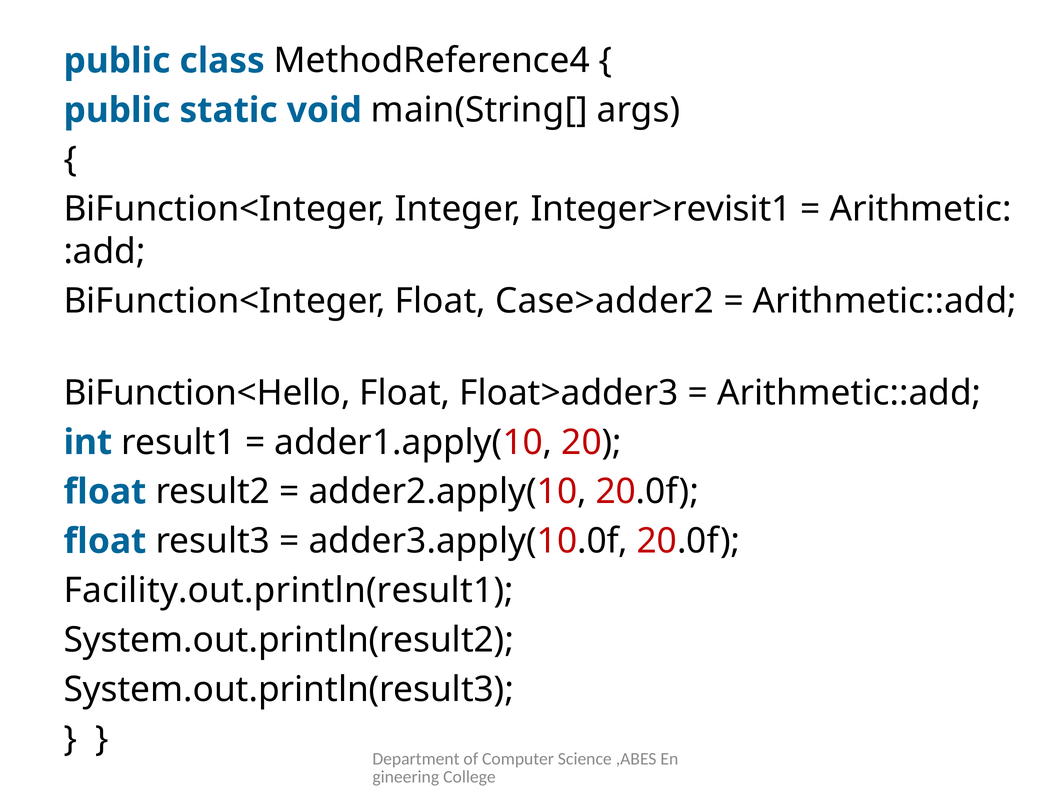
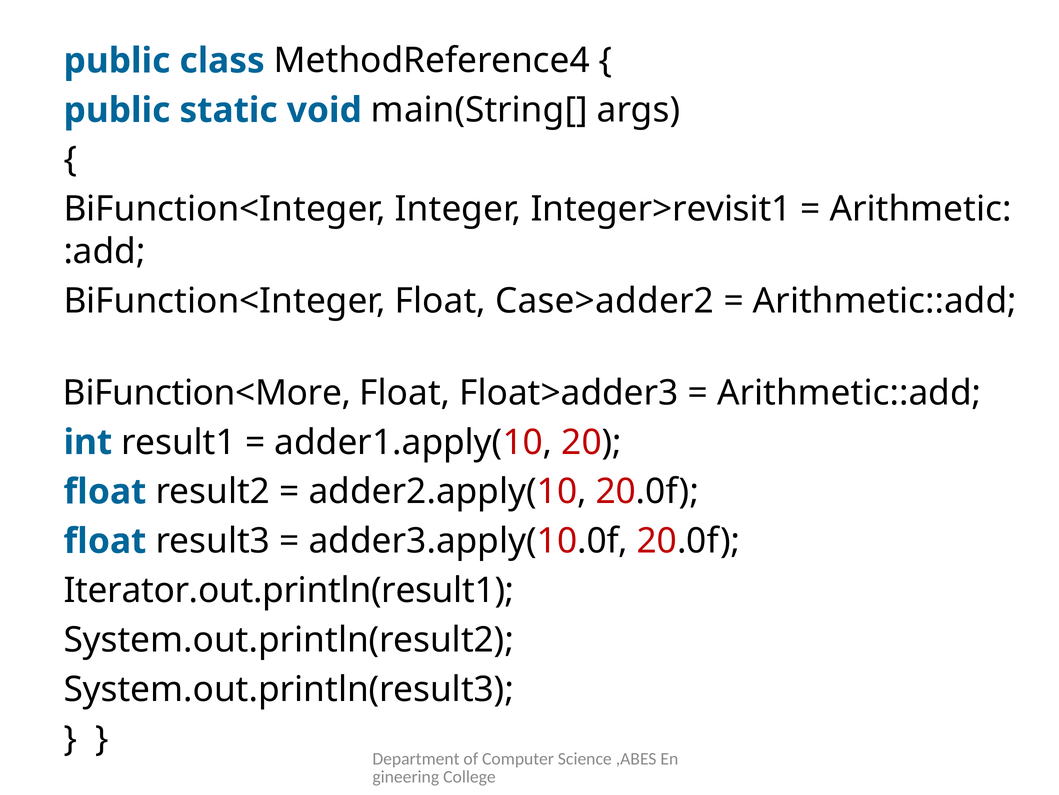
BiFunction<Hello: BiFunction<Hello -> BiFunction<More (207, 393)
Facility.out.println(result1: Facility.out.println(result1 -> Iterator.out.println(result1 (289, 590)
